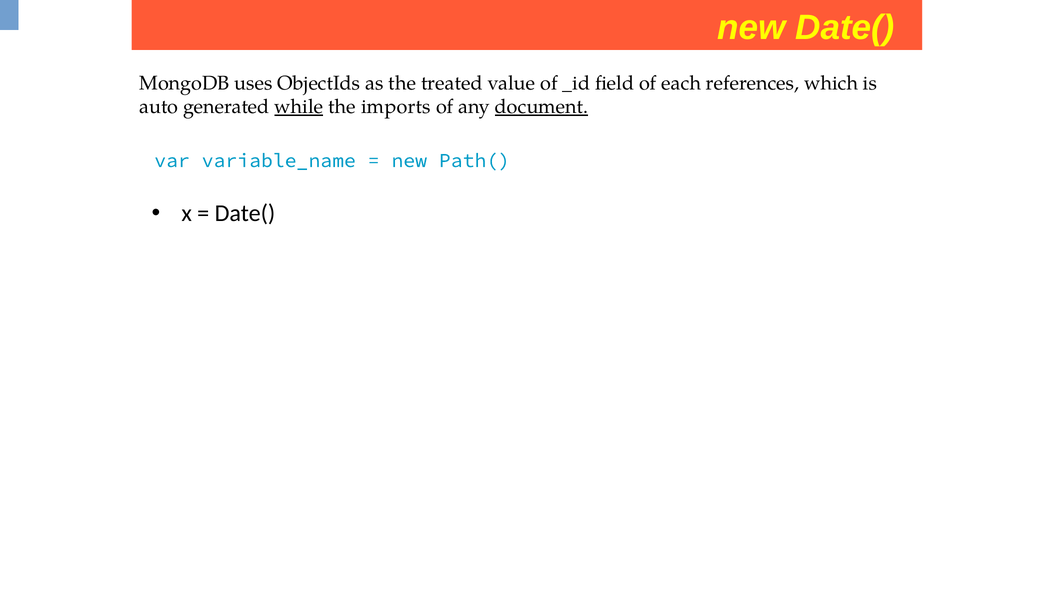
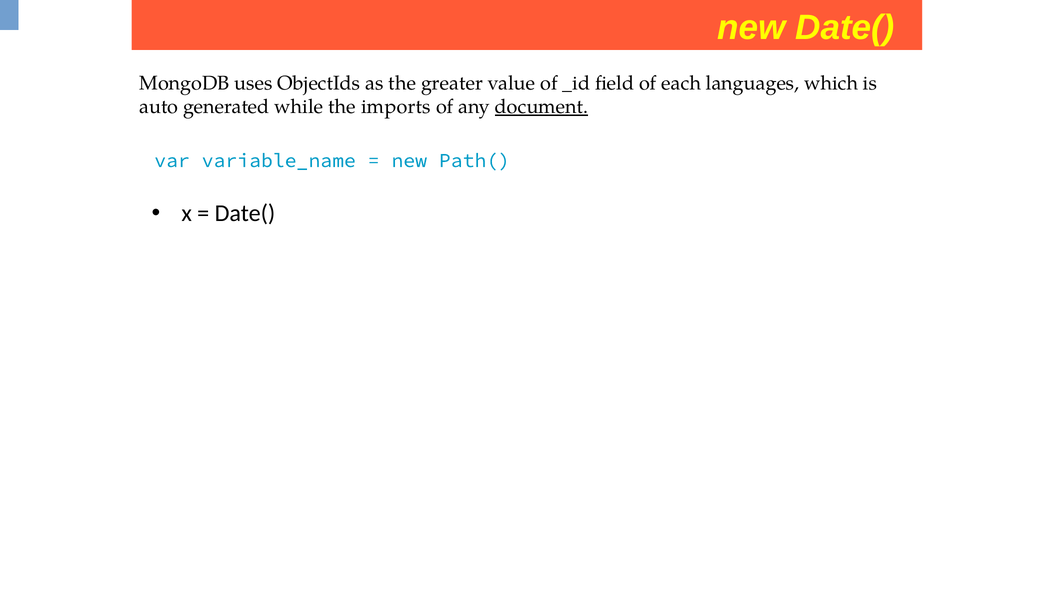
treated: treated -> greater (452, 83)
references: references -> languages (753, 83)
while underline: present -> none (299, 107)
